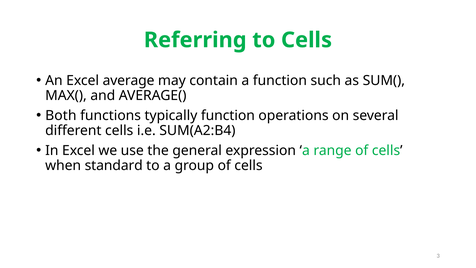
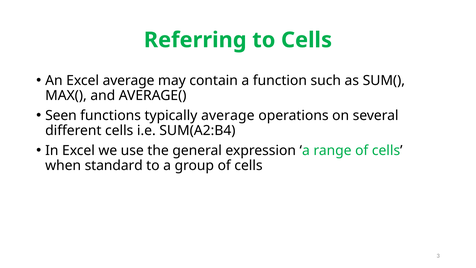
Both: Both -> Seen (61, 115)
typically function: function -> average (228, 115)
